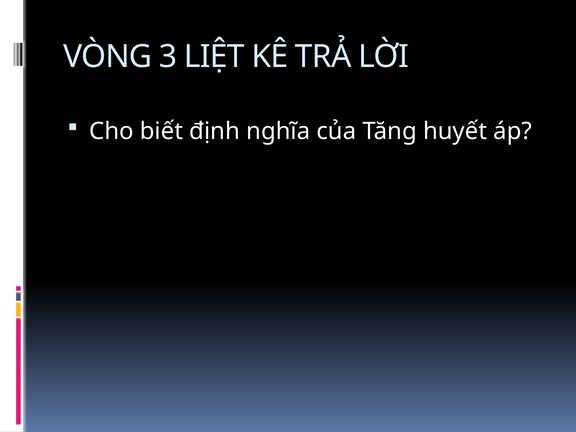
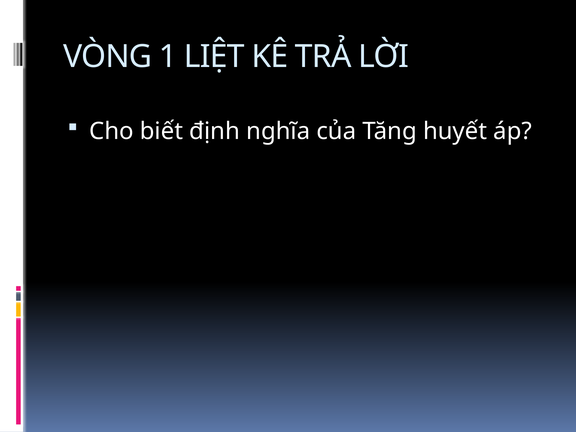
3: 3 -> 1 (168, 57)
